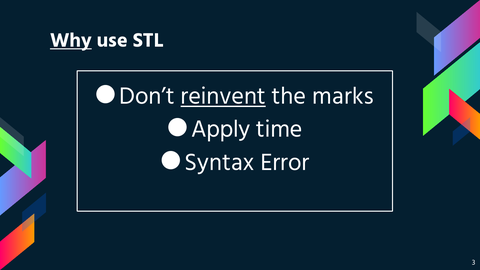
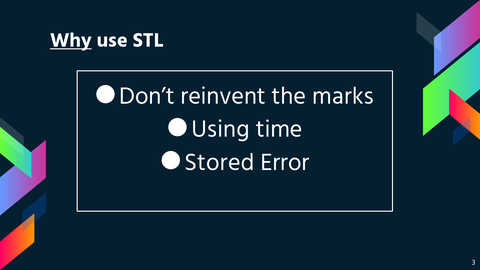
reinvent underline: present -> none (223, 96)
Apply: Apply -> Using (221, 129)
Syntax: Syntax -> Stored (219, 162)
